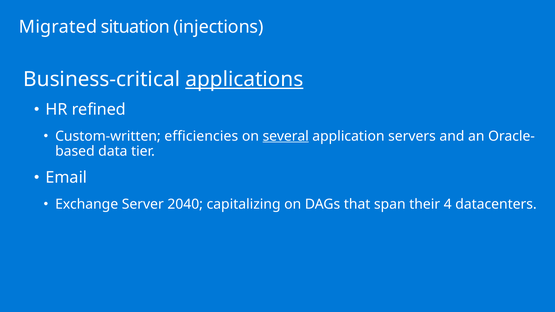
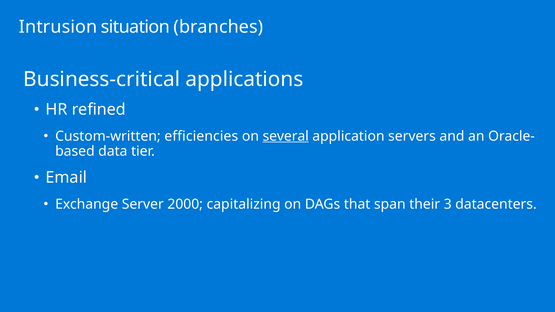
Migrated: Migrated -> Intrusion (58, 27)
injections: injections -> branches (218, 27)
applications underline: present -> none (244, 79)
2040: 2040 -> 2000 (185, 204)
4: 4 -> 3 (448, 204)
